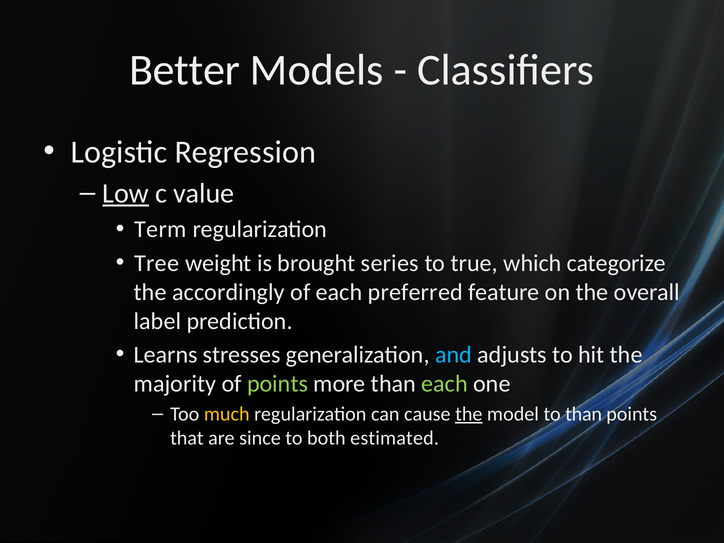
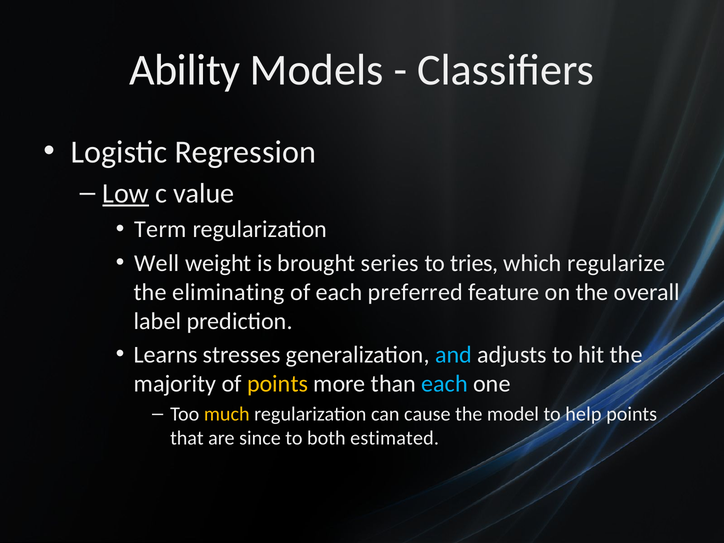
Better: Better -> Ability (185, 70)
Tree: Tree -> Well (157, 263)
true: true -> tries (474, 263)
categorize: categorize -> regularize (616, 263)
accordingly: accordingly -> eliminating (228, 292)
points colour: light green -> yellow (278, 384)
each colour: light green -> light blue (445, 384)
the underline: present -> none (469, 414)
to than: than -> help (583, 414)
